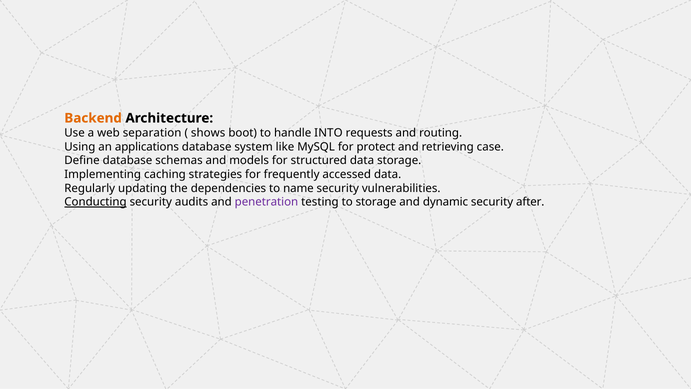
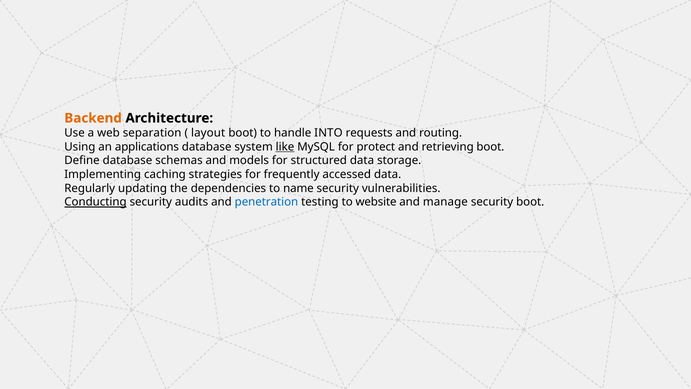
shows: shows -> layout (208, 133)
like underline: none -> present (285, 147)
retrieving case: case -> boot (490, 147)
penetration colour: purple -> blue (266, 202)
to storage: storage -> website (376, 202)
dynamic: dynamic -> manage (445, 202)
security after: after -> boot (530, 202)
